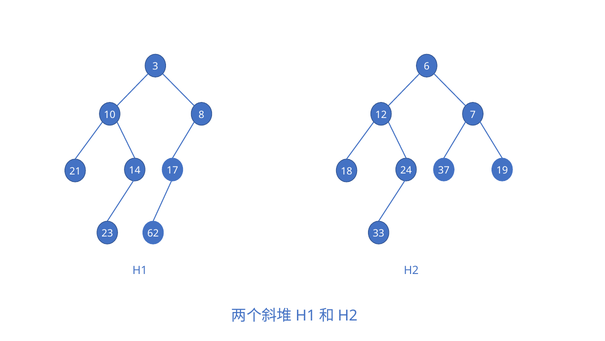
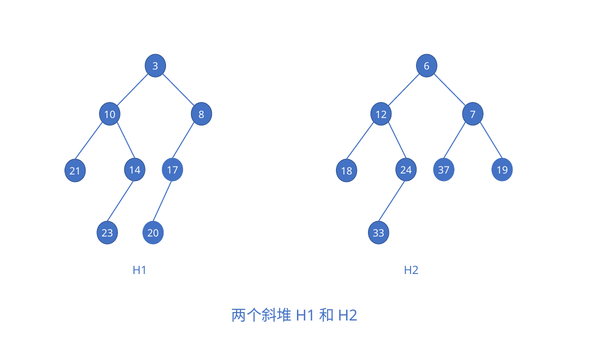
62: 62 -> 20 (153, 233)
